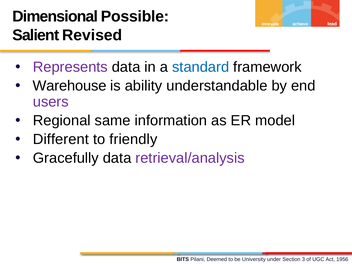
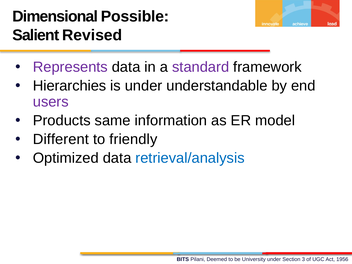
standard colour: blue -> purple (201, 67)
Warehouse: Warehouse -> Hierarchies (70, 86)
is ability: ability -> under (144, 86)
Regional: Regional -> Products (62, 120)
Gracefully: Gracefully -> Optimized (66, 158)
retrieval/analysis colour: purple -> blue (190, 158)
